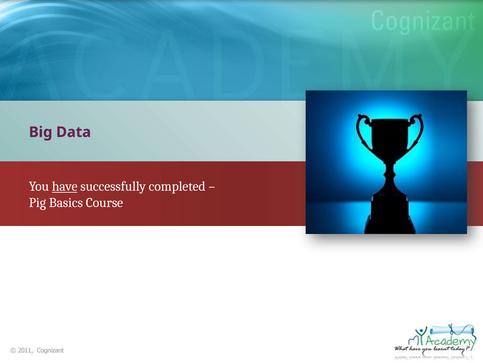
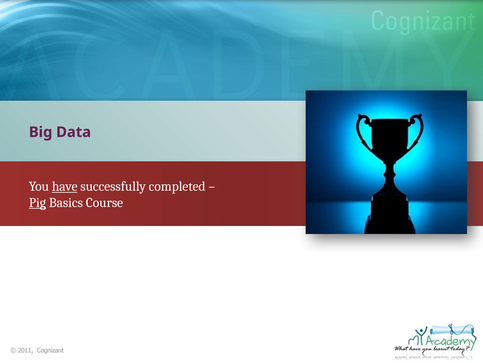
Pig underline: none -> present (37, 202)
